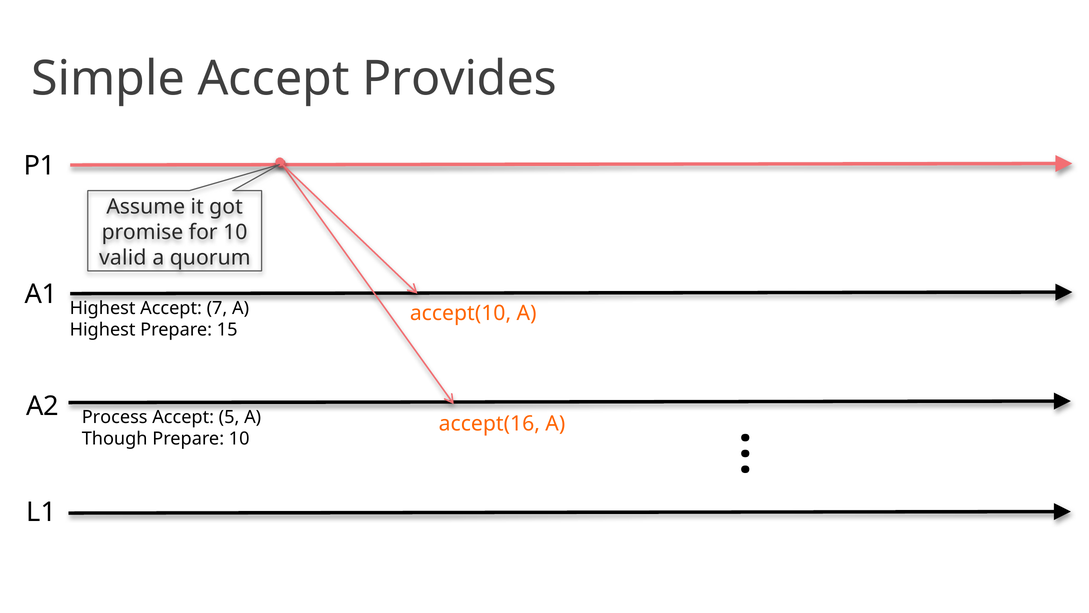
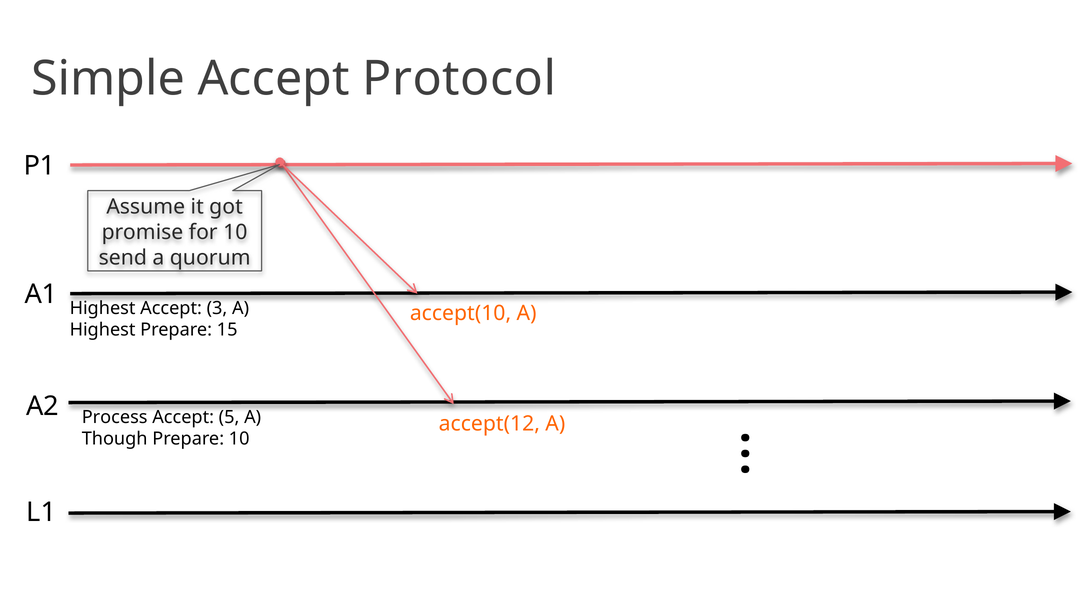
Provides: Provides -> Protocol (459, 79)
valid: valid -> send (123, 258)
7: 7 -> 3 (217, 308)
accept(16: accept(16 -> accept(12 (489, 423)
